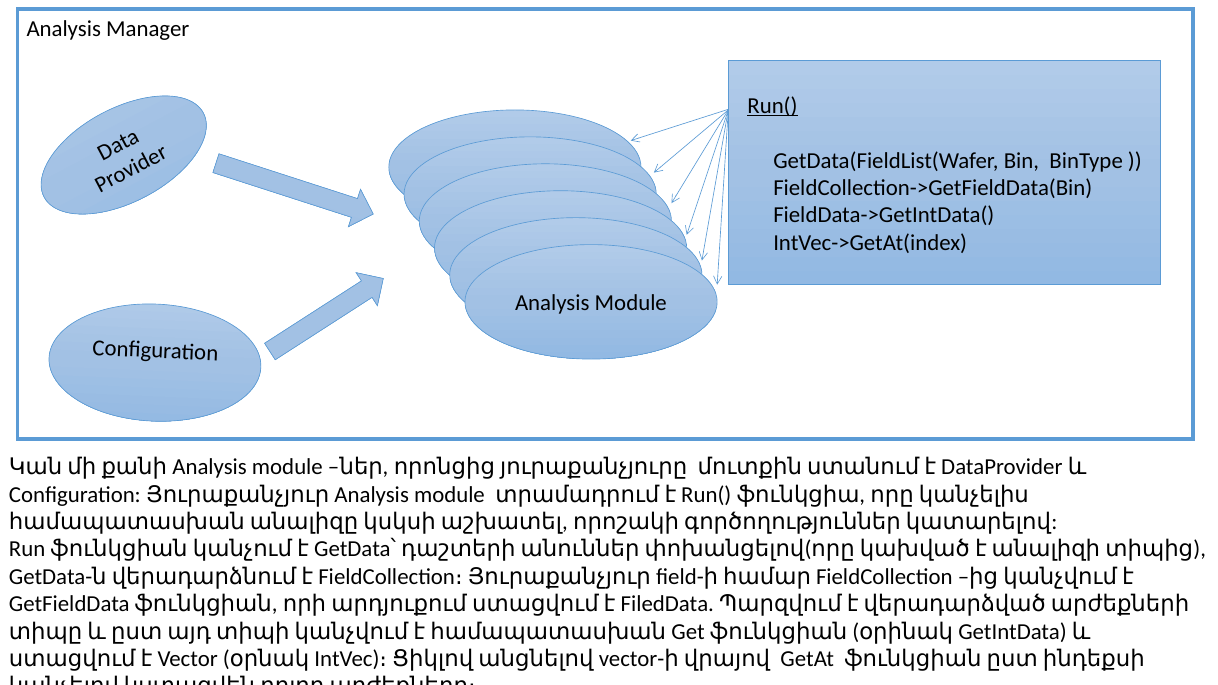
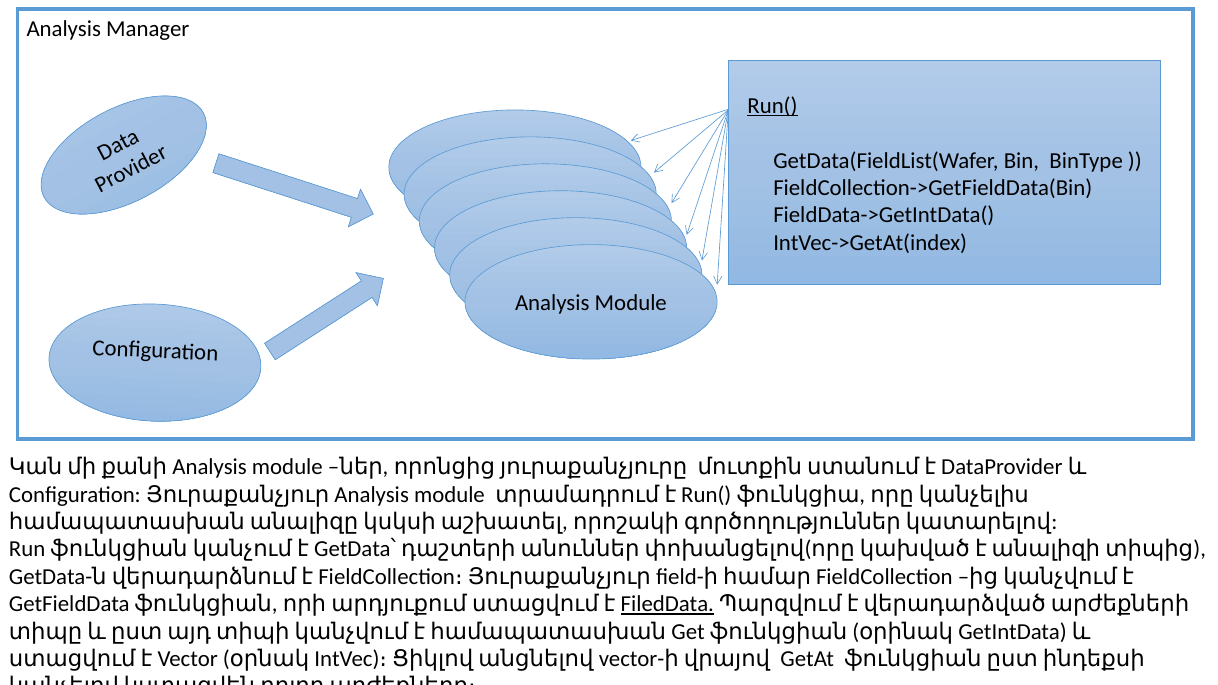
FiledData underline: none -> present (667, 604)
